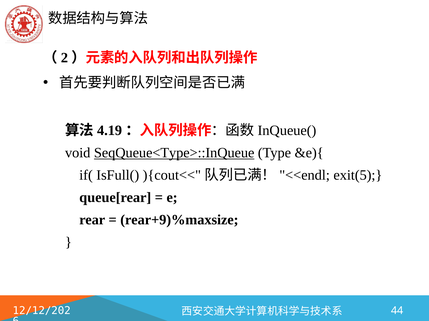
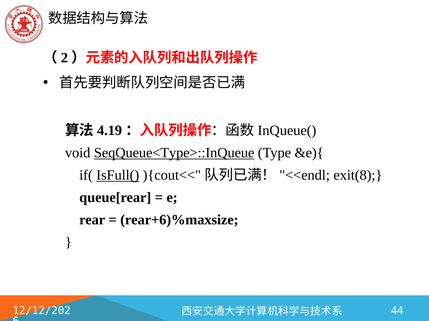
IsFull( underline: none -> present (118, 176)
exit(5: exit(5 -> exit(8 (358, 176)
rear+9)%maxsize: rear+9)%maxsize -> rear+6)%maxsize (179, 220)
